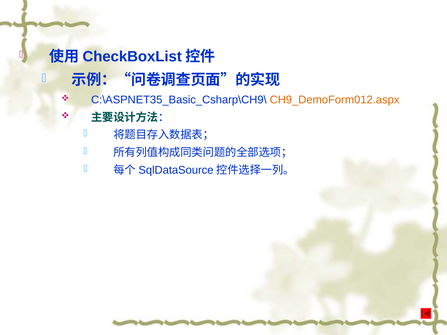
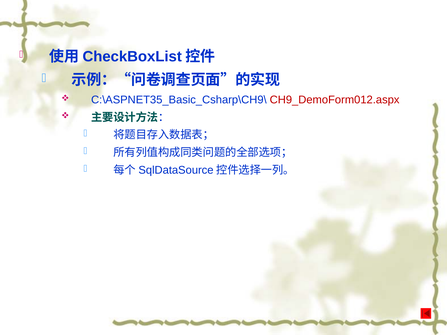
CH9_DemoForm012.aspx colour: orange -> red (335, 100)
